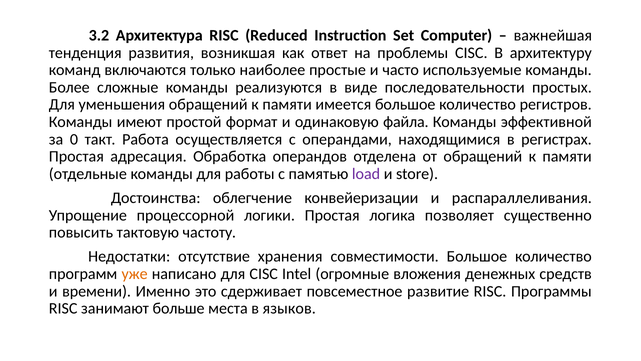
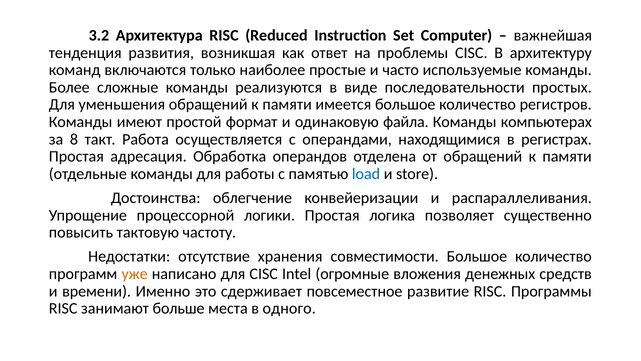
эффективной: эффективной -> компьютерах (546, 122)
0: 0 -> 8 (74, 139)
load colour: purple -> blue (366, 174)
языков: языков -> одного (289, 308)
